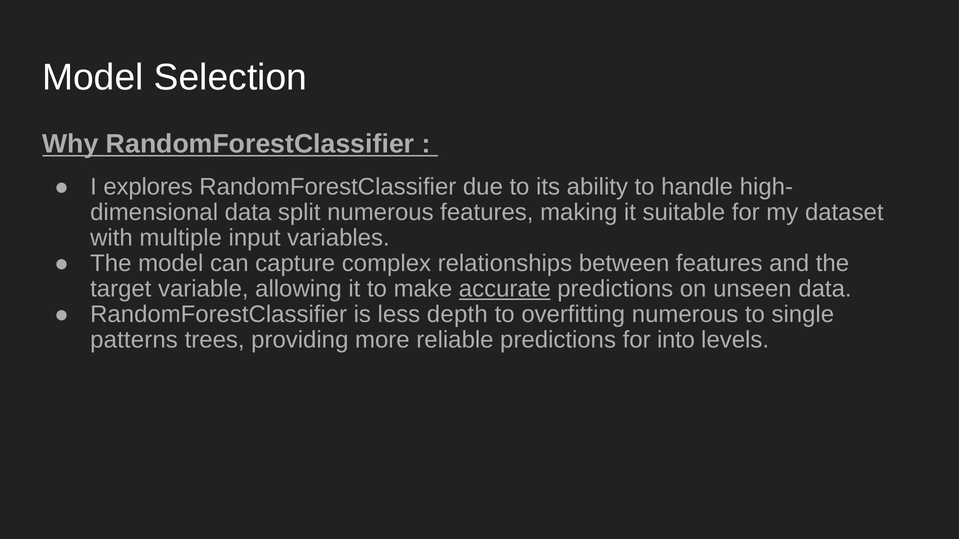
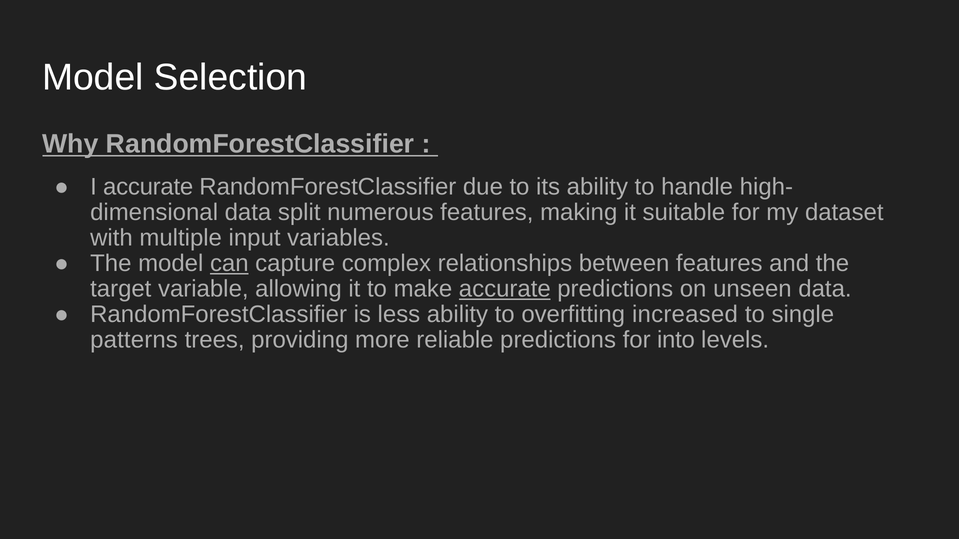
I explores: explores -> accurate (148, 187)
can underline: none -> present (229, 264)
less depth: depth -> ability (457, 315)
overfitting numerous: numerous -> increased (685, 315)
